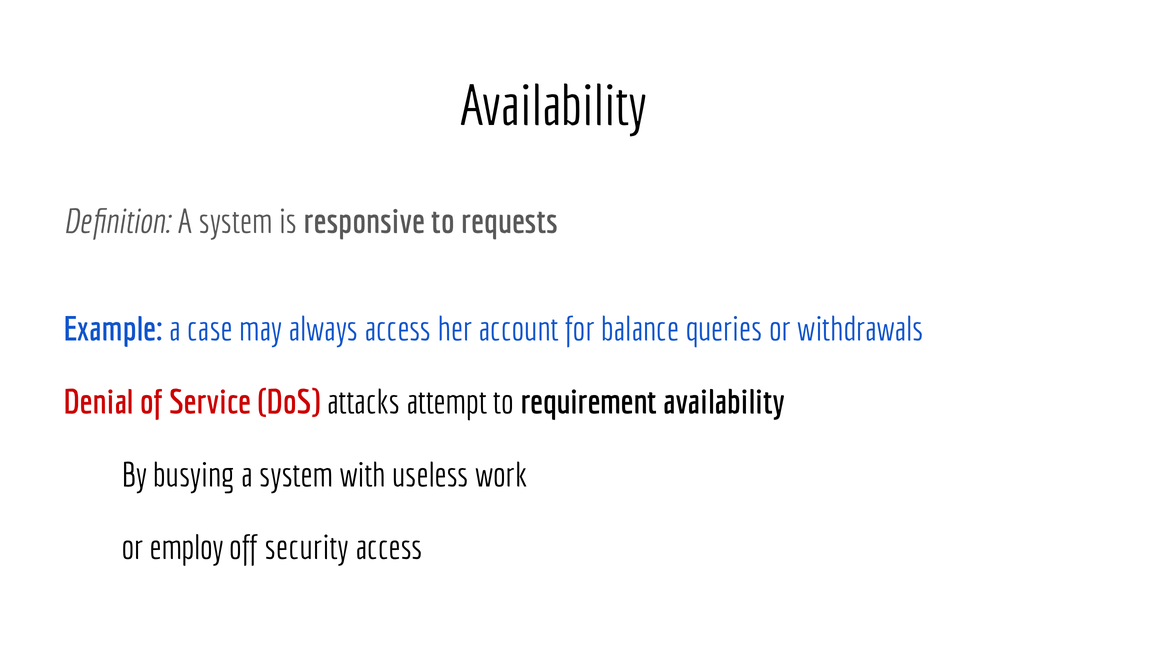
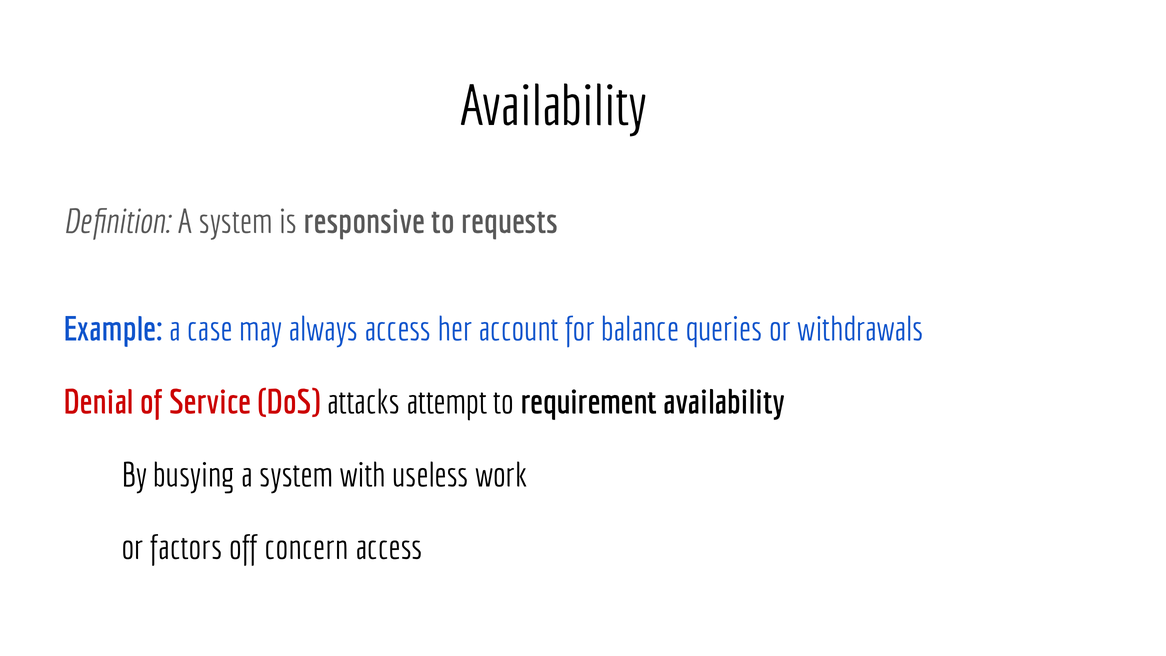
employ: employ -> factors (186, 548)
security: security -> concern (307, 548)
